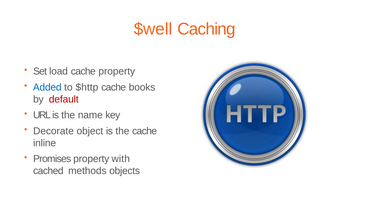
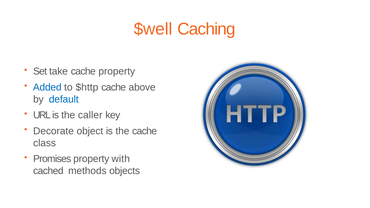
load: load -> take (58, 71)
books: books -> above (142, 87)
default colour: red -> blue (64, 99)
name: name -> caller (90, 115)
inline: inline -> class (45, 143)
